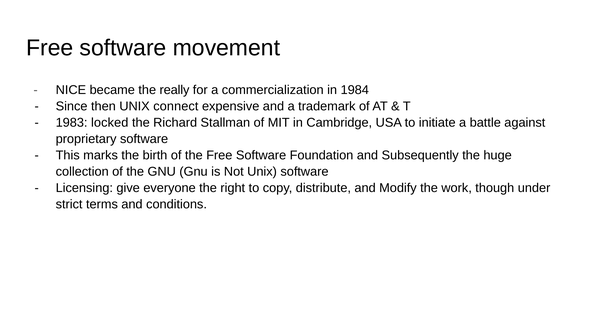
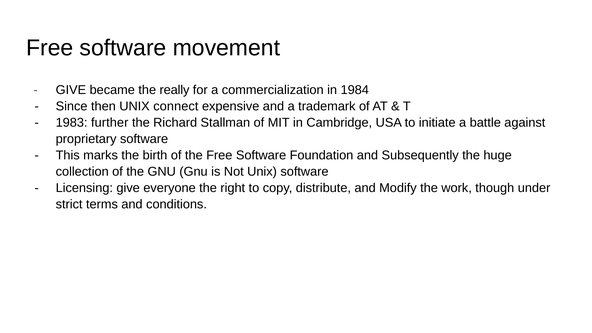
NICE: NICE -> GIVE (71, 90)
locked: locked -> further (110, 123)
